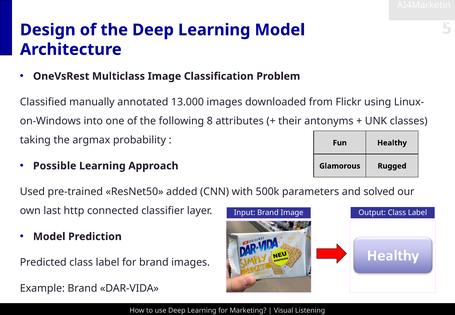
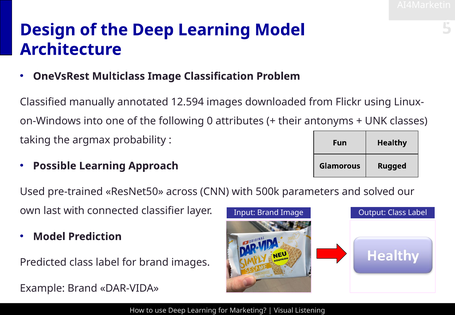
13.000: 13.000 -> 12.594 (187, 102)
8: 8 -> 0 (210, 121)
added: added -> across (182, 192)
last http: http -> with (74, 211)
